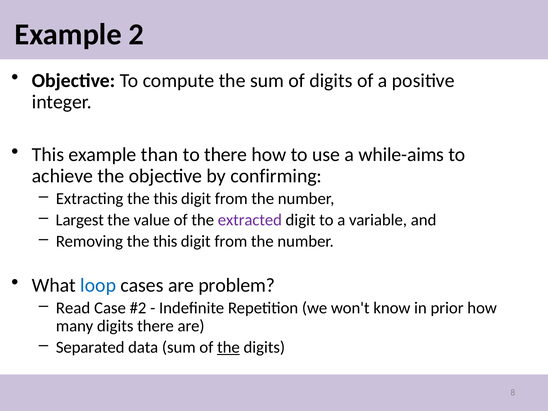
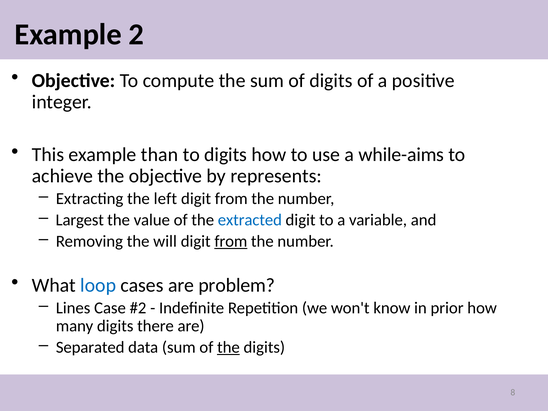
to there: there -> digits (226, 155)
confirming: confirming -> represents (276, 176)
Extracting the this: this -> left (165, 199)
extracted colour: purple -> blue (250, 220)
Removing the this: this -> will (165, 241)
from underline: none -> present (231, 241)
Read: Read -> Lines (73, 308)
